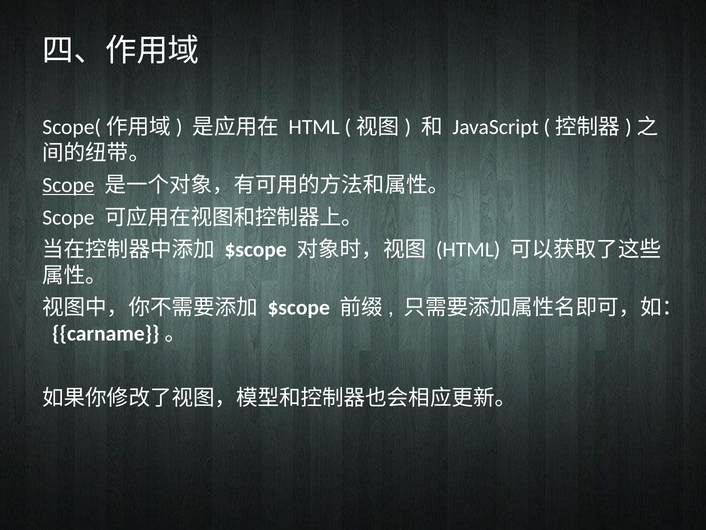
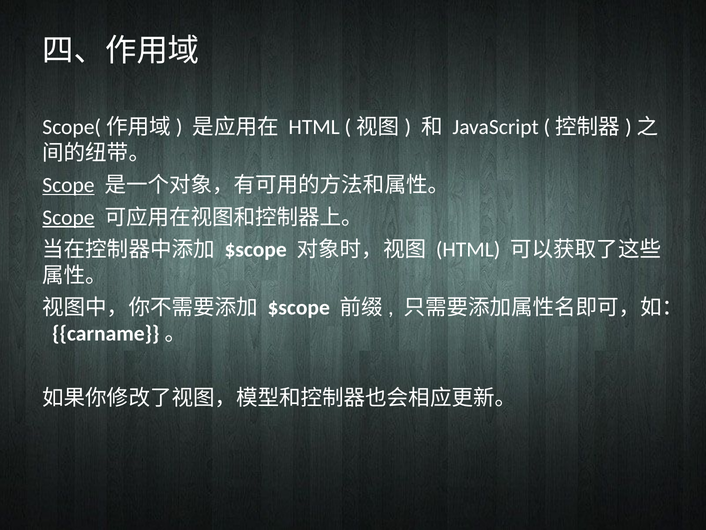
Scope underline: none -> present (68, 217)
